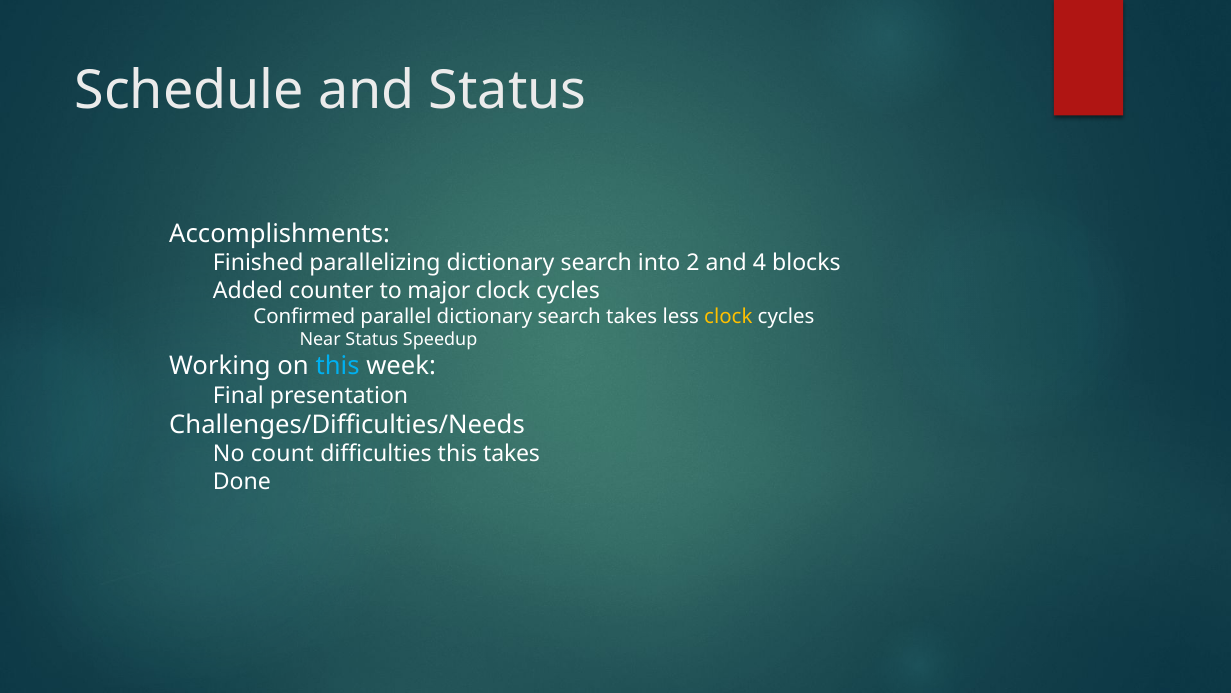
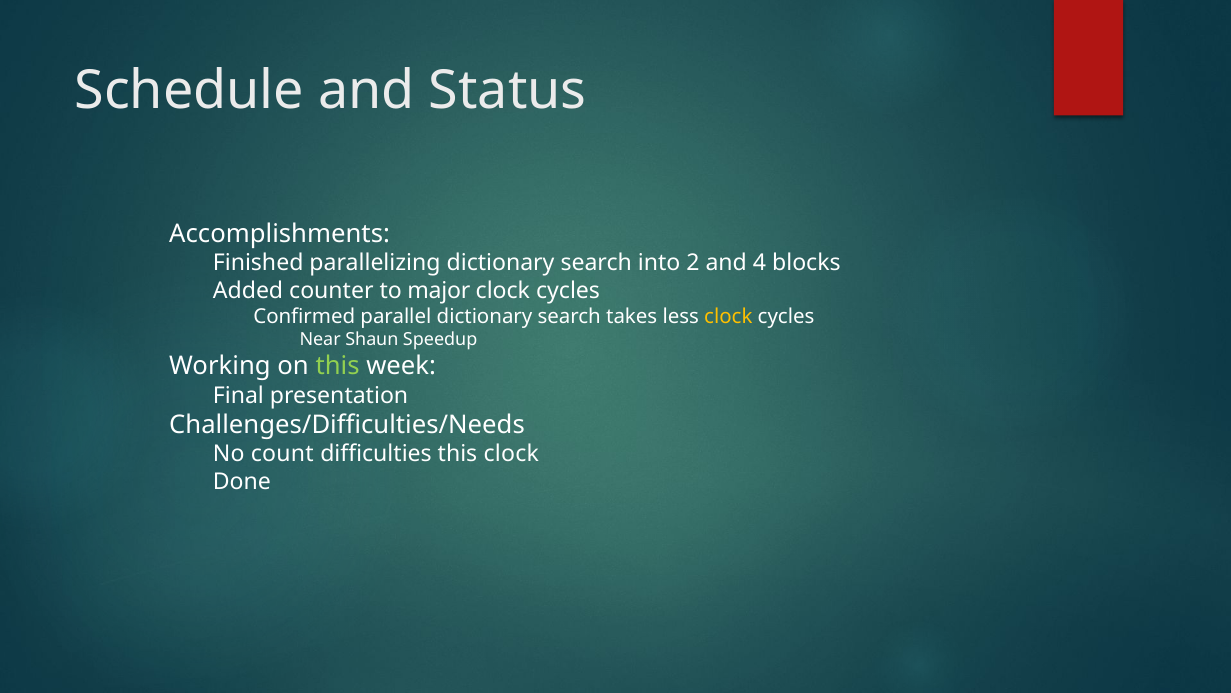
Near Status: Status -> Shaun (372, 339)
this colour: light blue -> light green (338, 366)
this takes: takes -> clock (511, 454)
